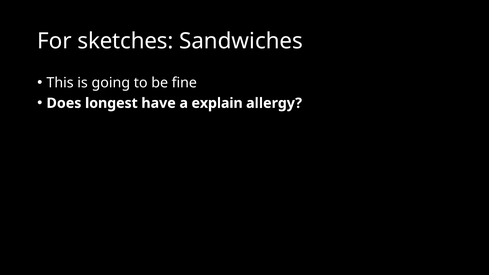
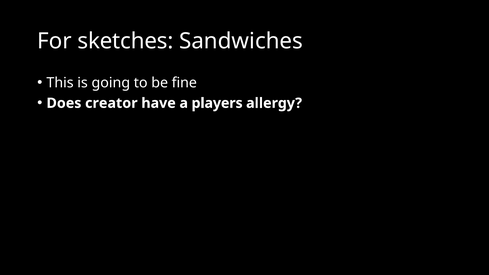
longest: longest -> creator (111, 103)
explain: explain -> players (217, 103)
